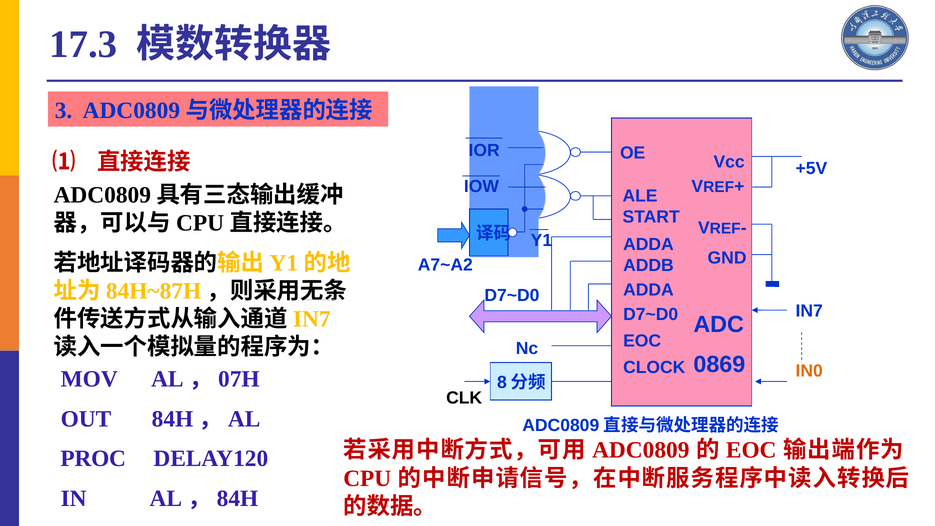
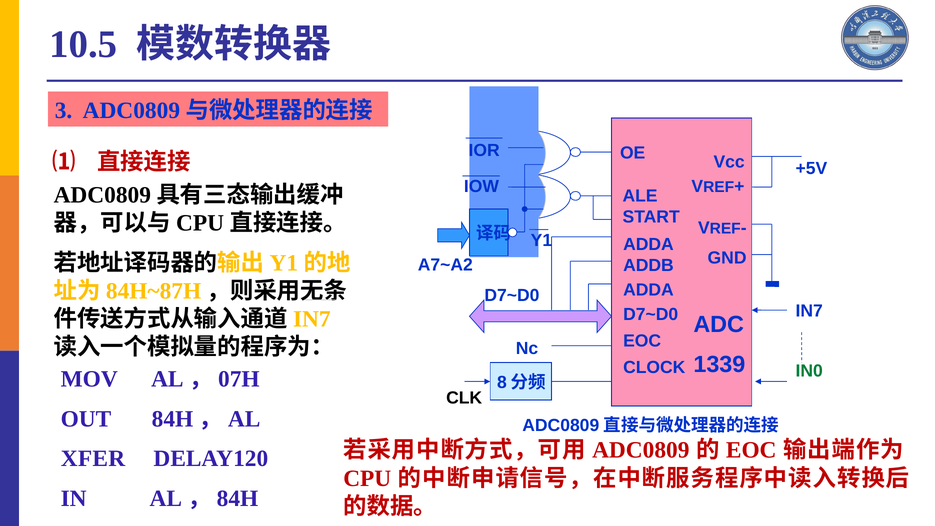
17.3: 17.3 -> 10.5 (83, 45)
0869: 0869 -> 1339 (719, 364)
IN0 colour: orange -> green (809, 371)
PROC: PROC -> XFER (93, 459)
